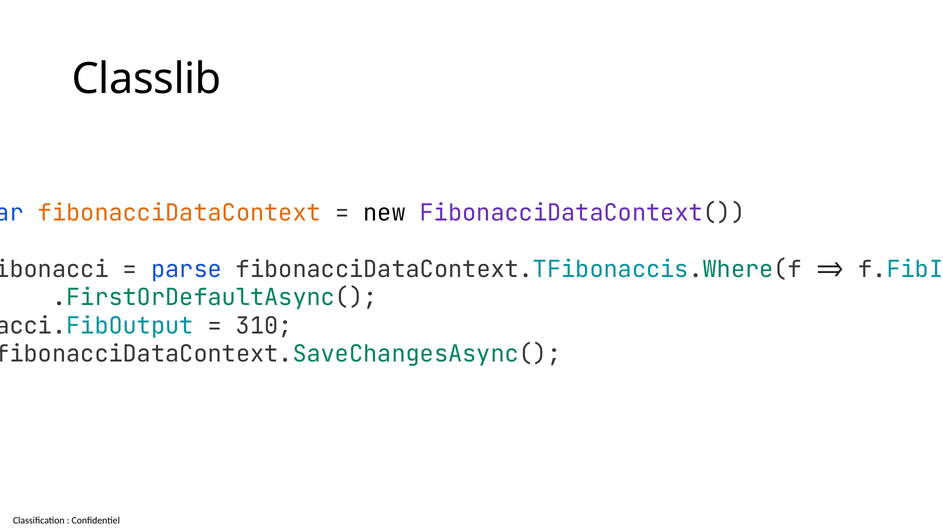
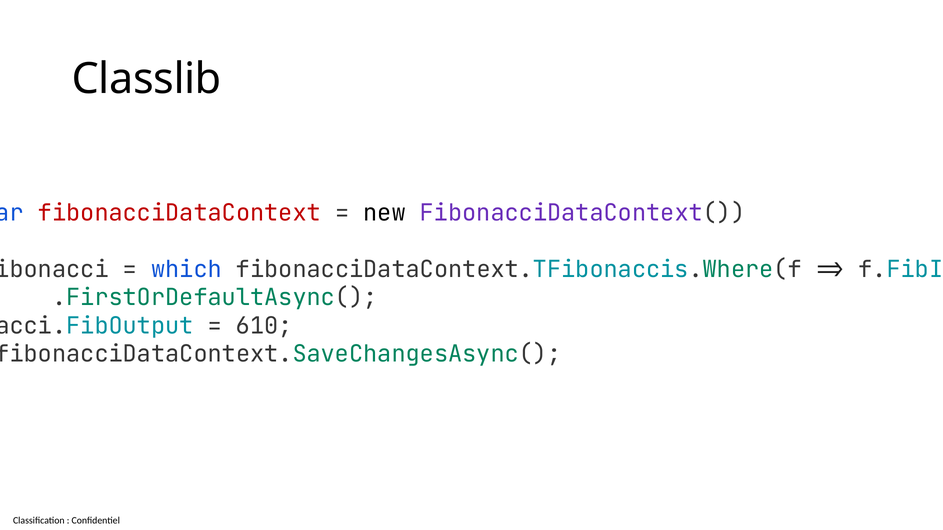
fibonacciDataContext colour: orange -> red (179, 213)
parse: parse -> which (186, 270)
310: 310 -> 610 (264, 326)
